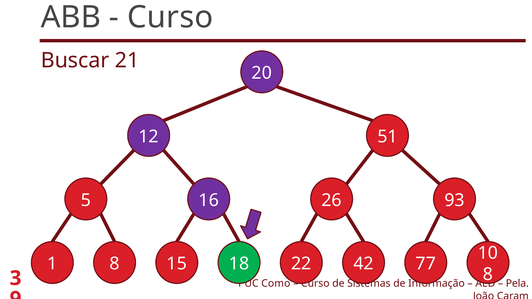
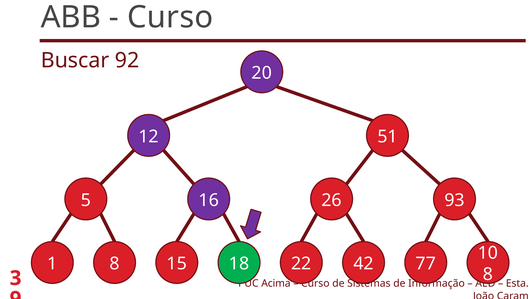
21: 21 -> 92 (127, 61)
Como: Como -> Acima (276, 284)
Pela: Pela -> Esta (517, 284)
